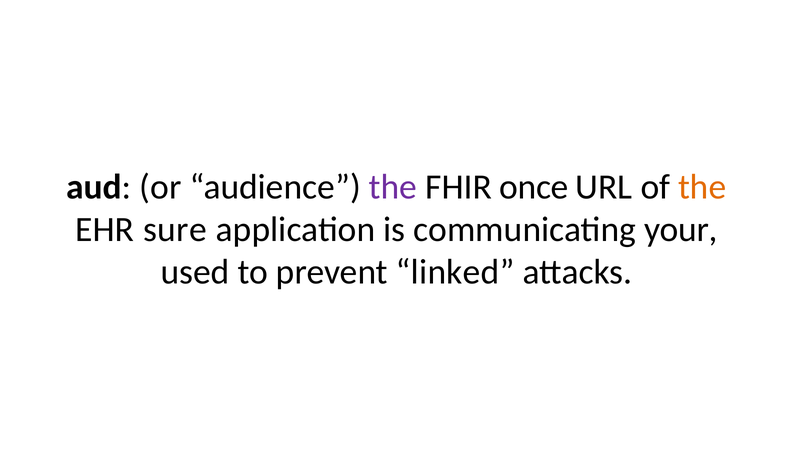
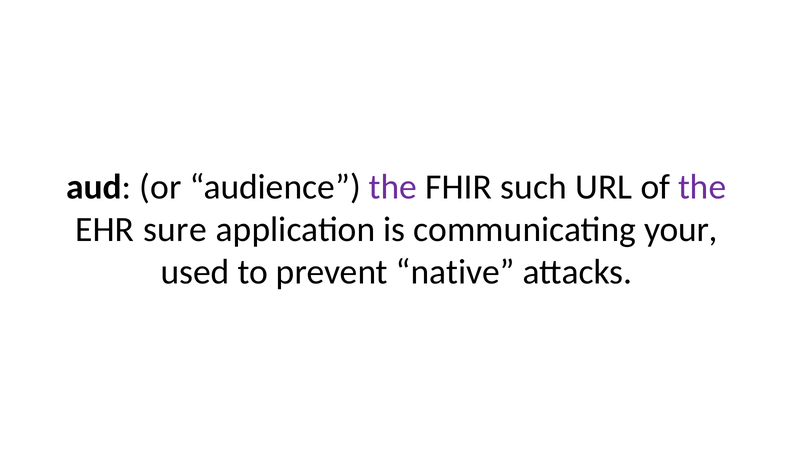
once: once -> such (534, 187)
the colour: orange -> purple (702, 187)
linked: linked -> native (455, 272)
